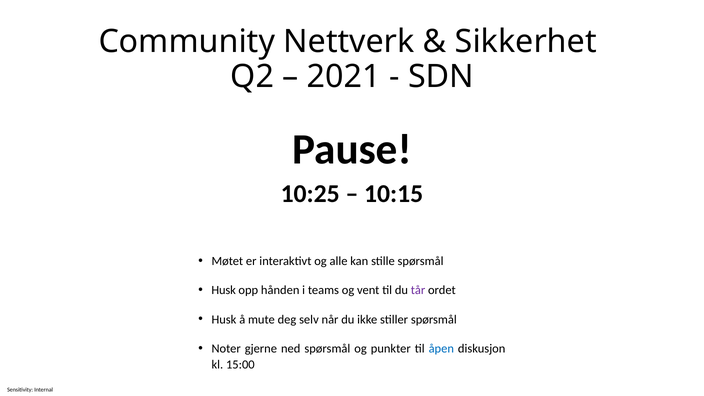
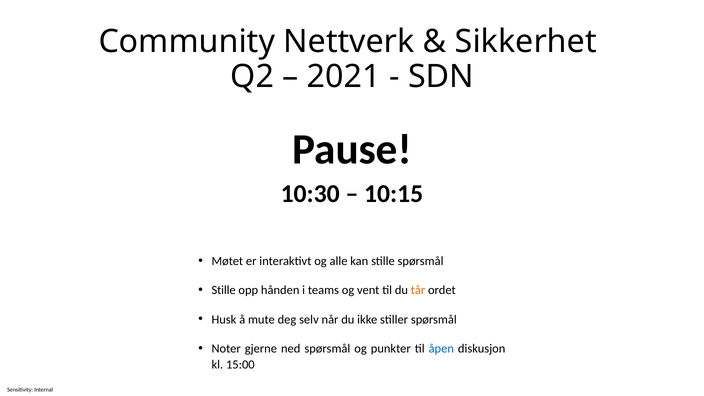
10:25: 10:25 -> 10:30 (310, 194)
Husk: Husk -> Stille (224, 290)
tår colour: purple -> orange (418, 290)
